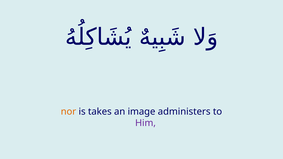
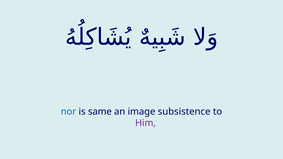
nor colour: orange -> blue (68, 112)
takes: takes -> same (100, 112)
administers: administers -> subsistence (184, 112)
